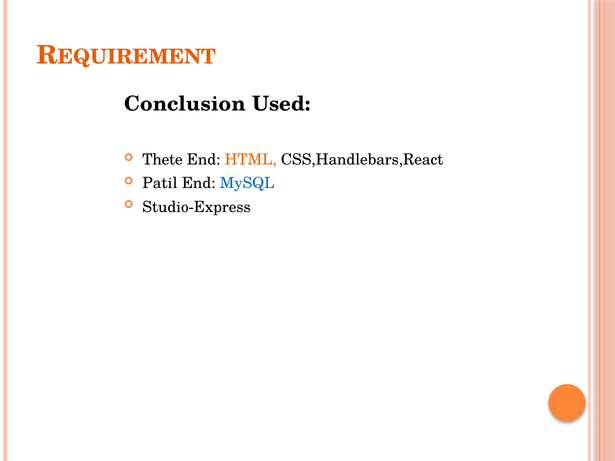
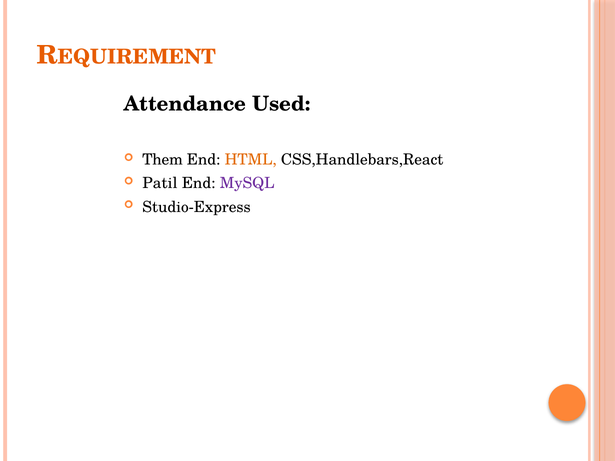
Conclusion: Conclusion -> Attendance (185, 104)
Thete: Thete -> Them (163, 160)
MySQL colour: blue -> purple (247, 183)
